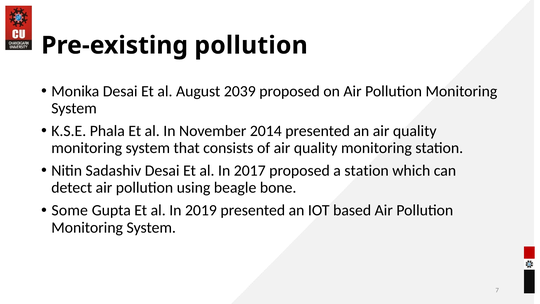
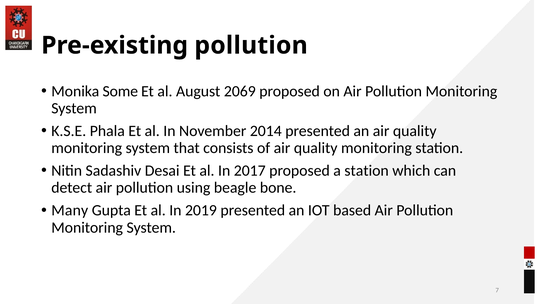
Monika Desai: Desai -> Some (120, 91)
2039: 2039 -> 2069 (240, 91)
Some: Some -> Many (70, 210)
